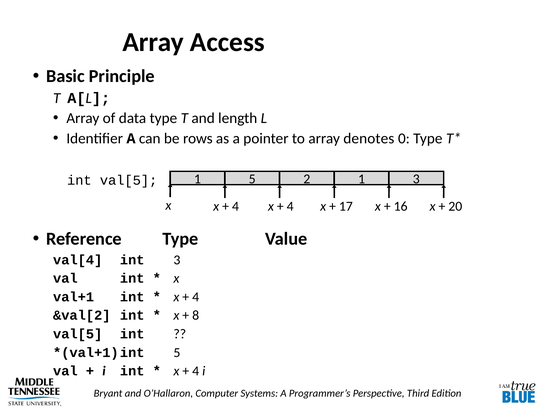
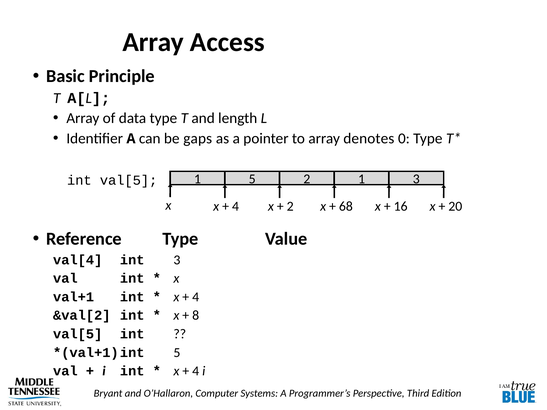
rows: rows -> gaps (198, 139)
4: 4 -> 2 (290, 206)
17: 17 -> 68 (346, 206)
